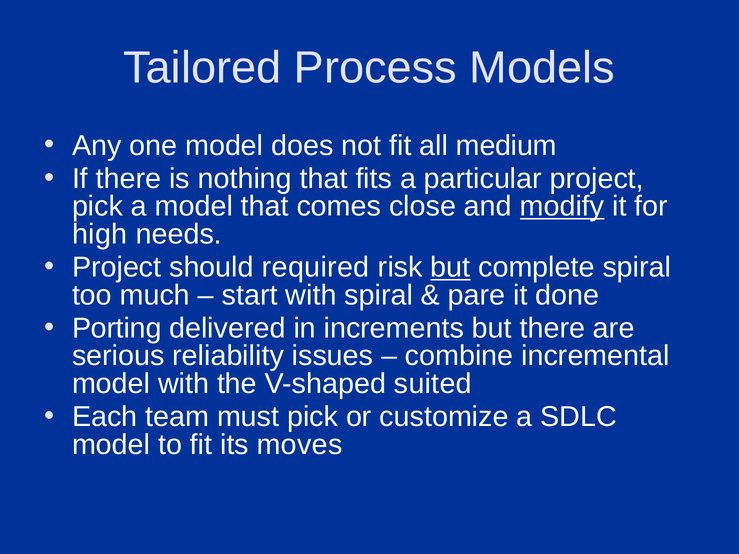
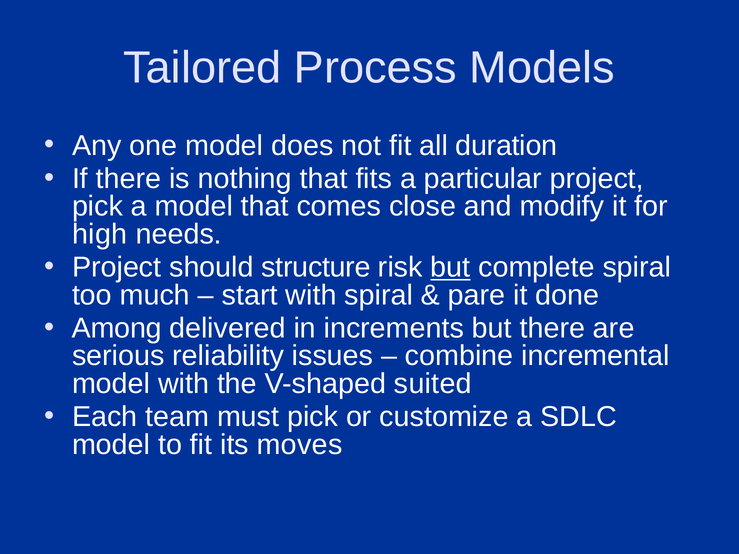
medium: medium -> duration (506, 146)
modify underline: present -> none (562, 207)
required: required -> structure (316, 268)
Porting: Porting -> Among (117, 329)
